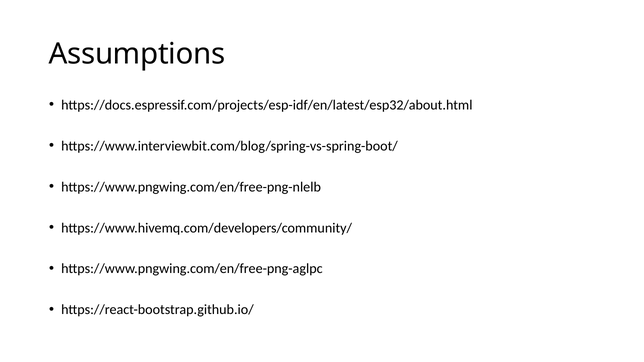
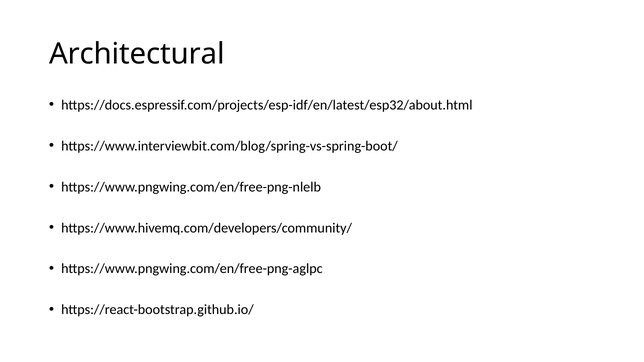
Assumptions: Assumptions -> Architectural (137, 54)
